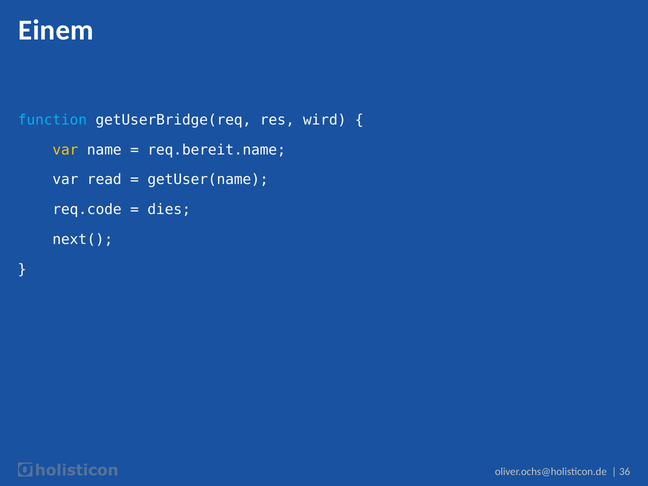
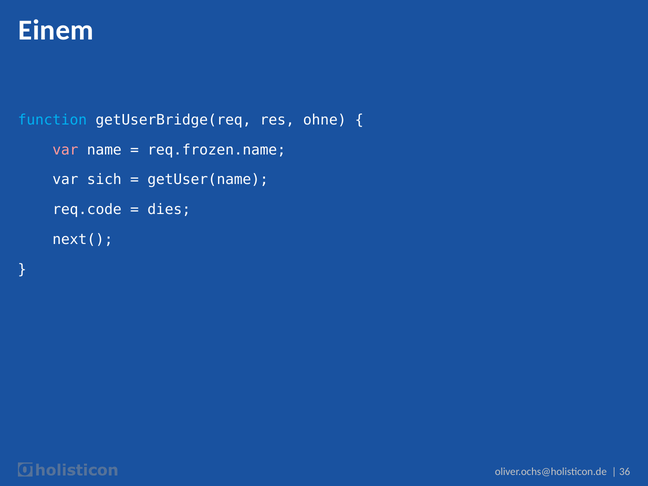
wird: wird -> ohne (325, 120)
var colour: yellow -> pink (65, 150)
req.bereit.name: req.bereit.name -> req.frozen.name (217, 150)
read: read -> sich (104, 180)
